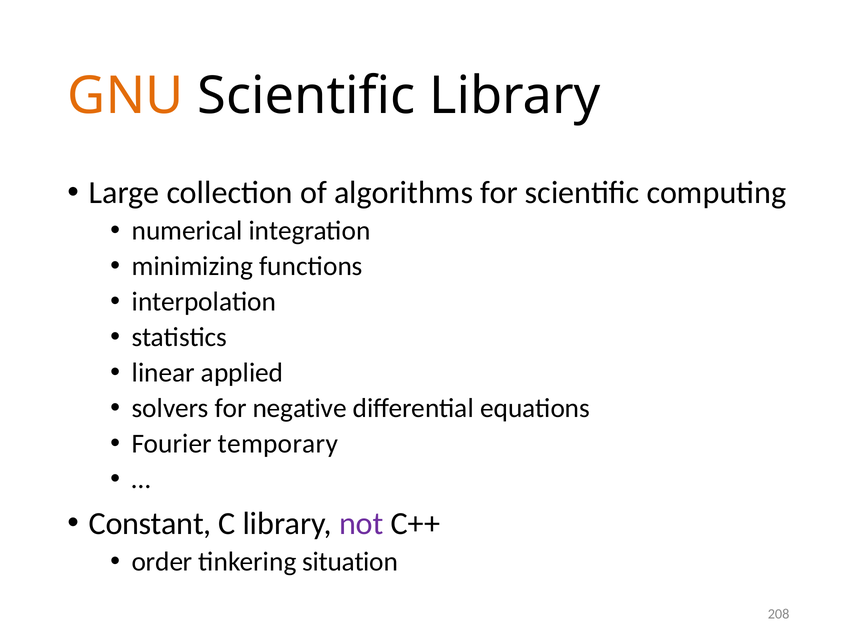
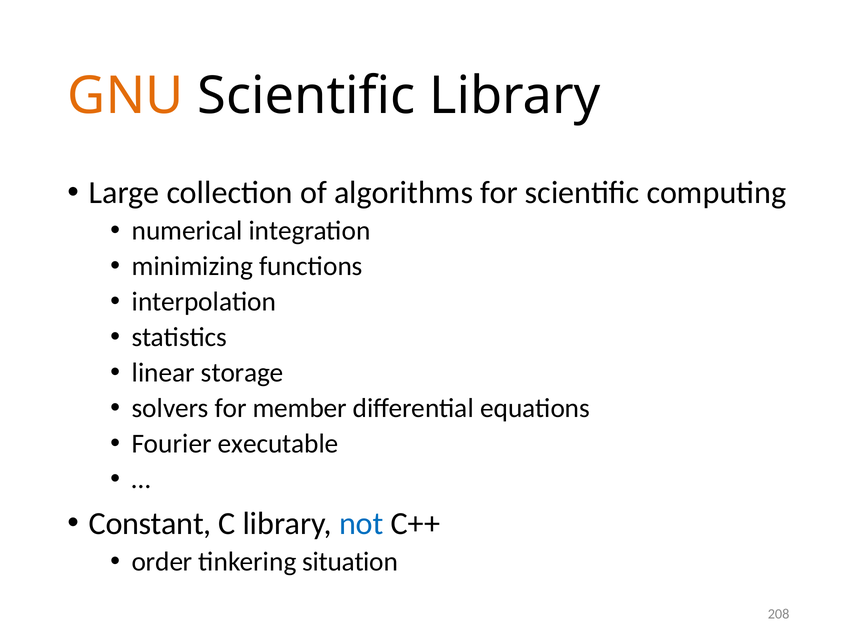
applied: applied -> storage (242, 373)
negative: negative -> member (300, 408)
temporary: temporary -> executable (278, 444)
not colour: purple -> blue (361, 523)
